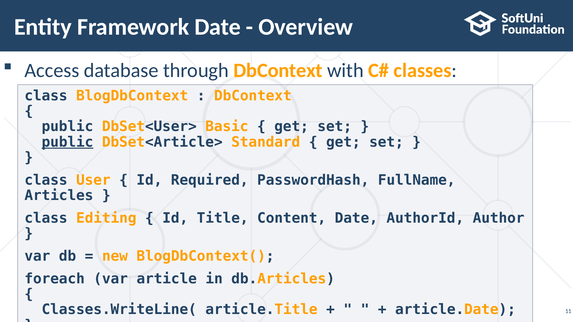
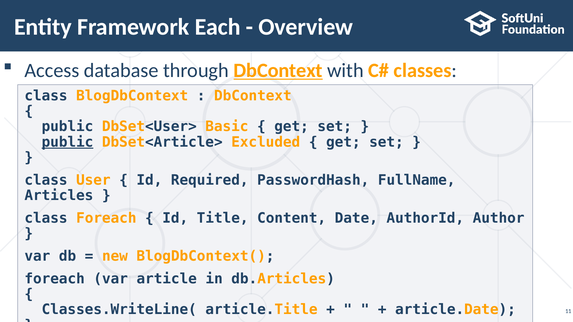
Framework Date: Date -> Each (218, 27)
DbContext underline: none -> present (278, 71)
Standard: Standard -> Excluded (266, 142)
class Editing: Editing -> Foreach (106, 218)
